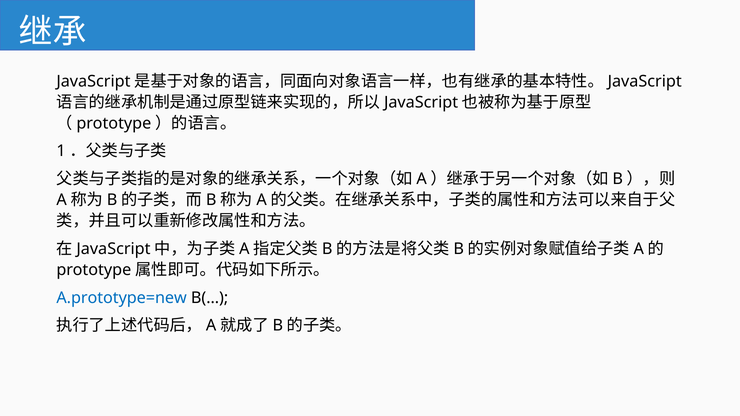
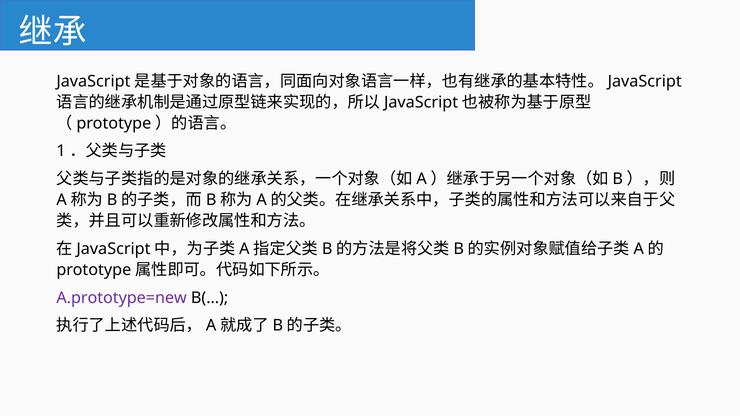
A.prototype=new colour: blue -> purple (122, 298)
